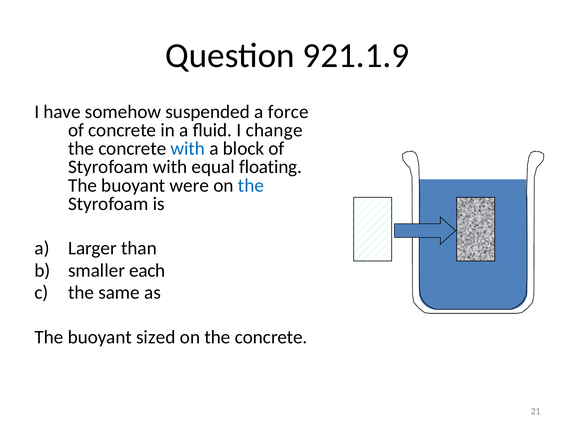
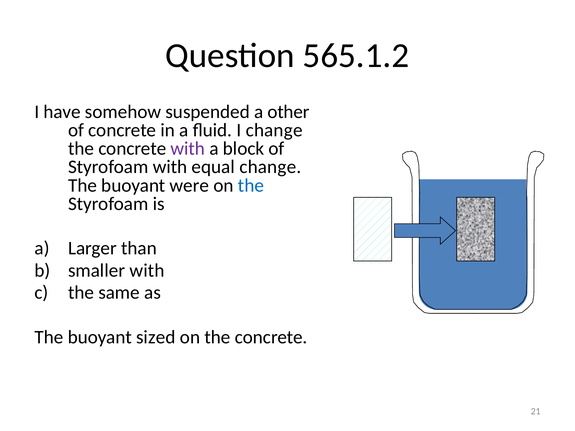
921.1.9: 921.1.9 -> 565.1.2 (356, 56)
force: force -> other (288, 112)
with colour: blue -> purple (188, 149)
equal floating: floating -> change (270, 167)
smaller each: each -> with (147, 271)
